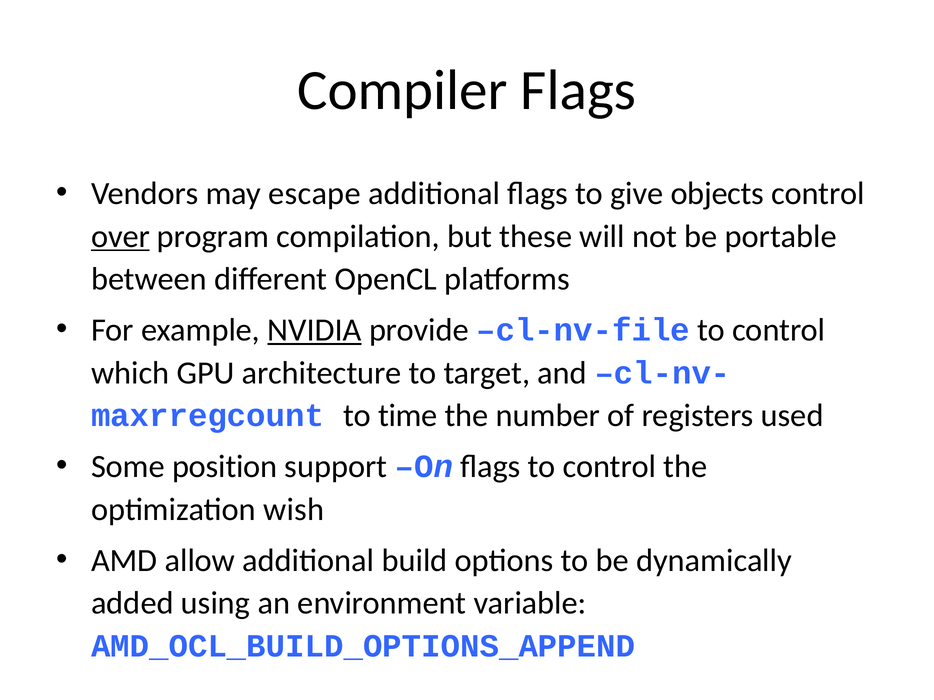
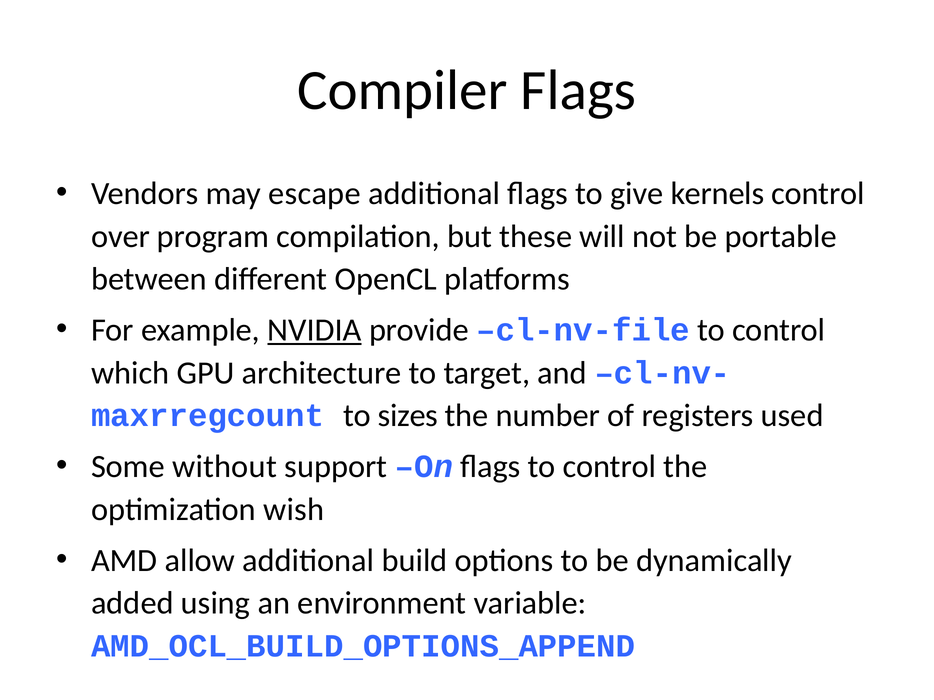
objects: objects -> kernels (717, 194)
over underline: present -> none (120, 236)
time: time -> sizes (408, 416)
position: position -> without (225, 467)
